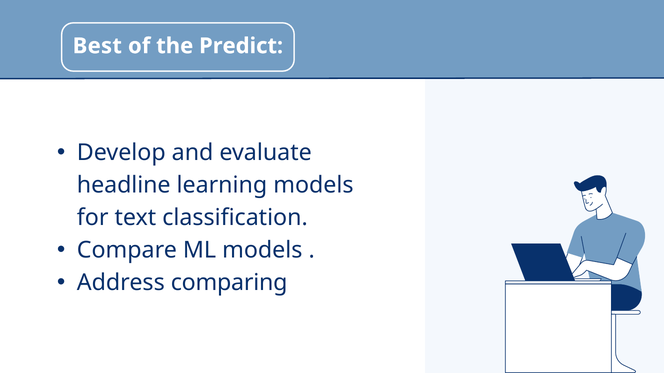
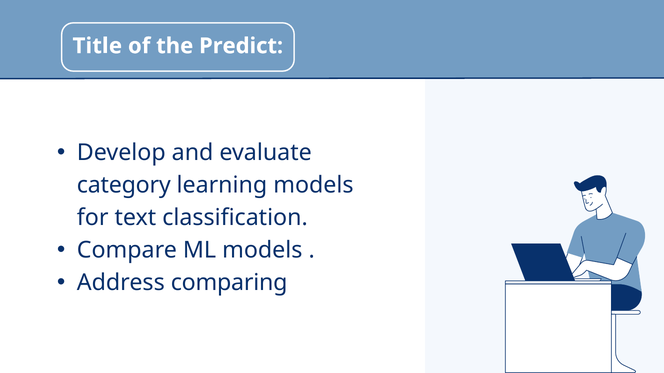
Best: Best -> Title (97, 46)
headline: headline -> category (124, 185)
